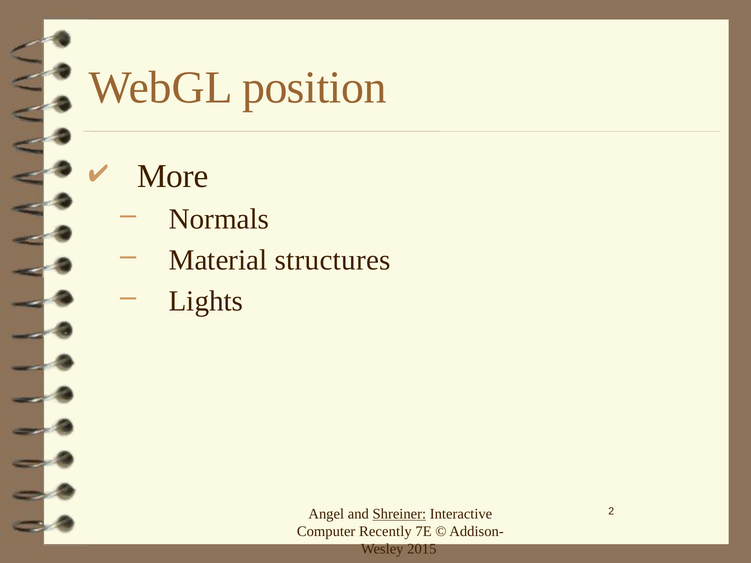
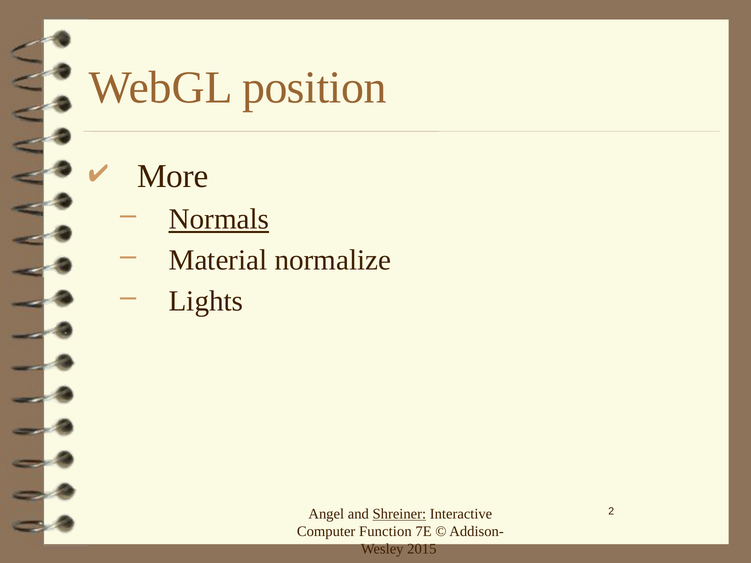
Normals underline: none -> present (219, 219)
structures: structures -> normalize (333, 260)
Recently: Recently -> Function (385, 532)
